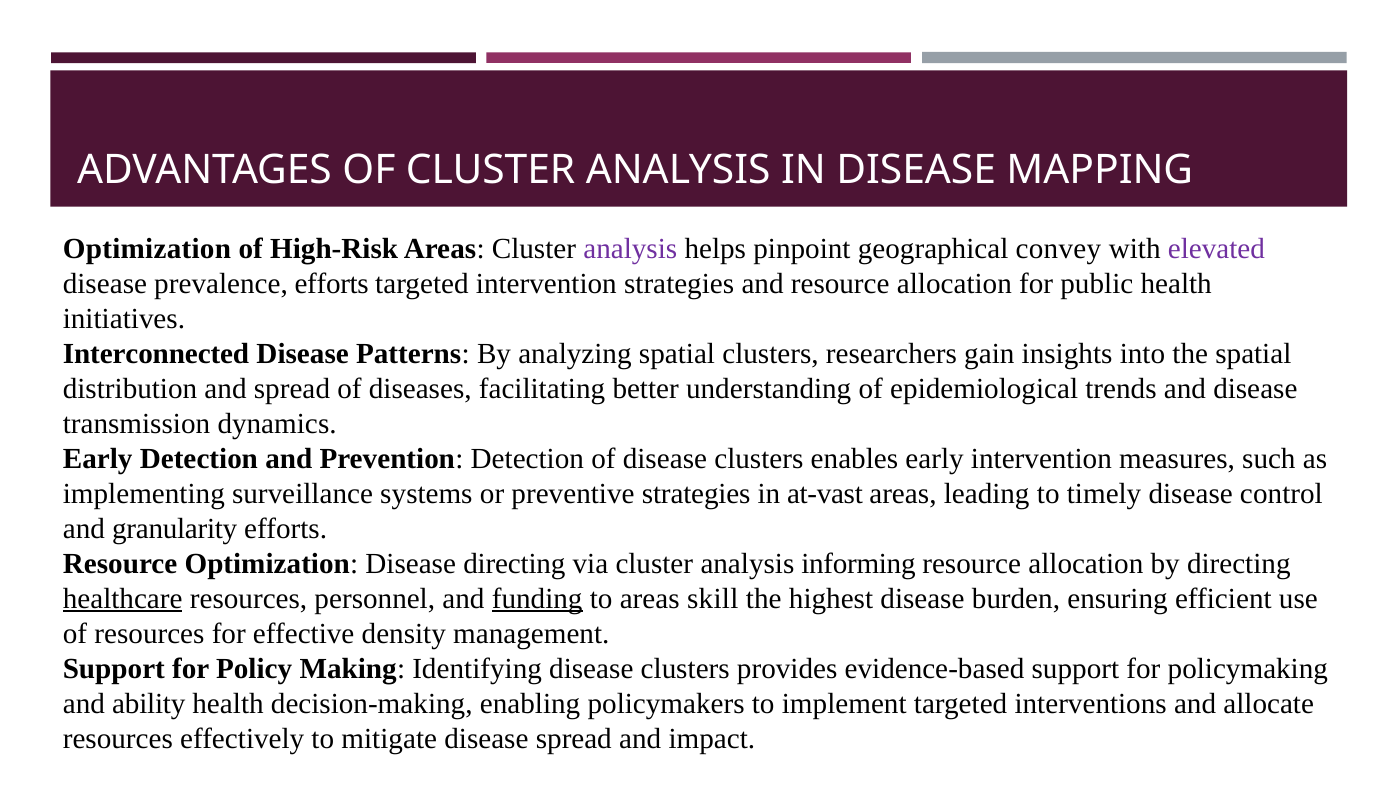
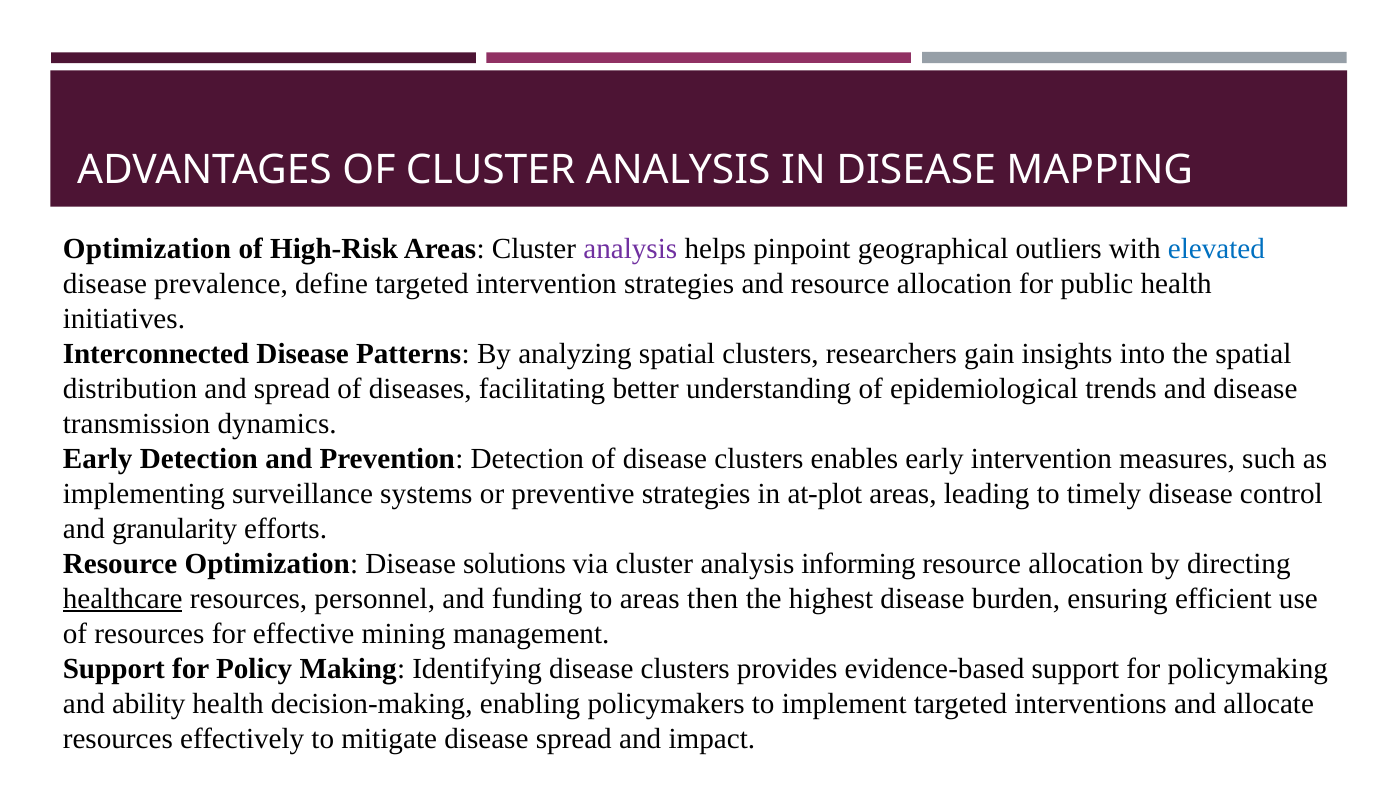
convey: convey -> outliers (1059, 249)
elevated colour: purple -> blue (1216, 249)
prevalence efforts: efforts -> define (332, 284)
at-vast: at-vast -> at-plot (825, 494)
Disease directing: directing -> solutions (514, 564)
funding underline: present -> none (537, 599)
skill: skill -> then (713, 599)
density: density -> mining (404, 634)
